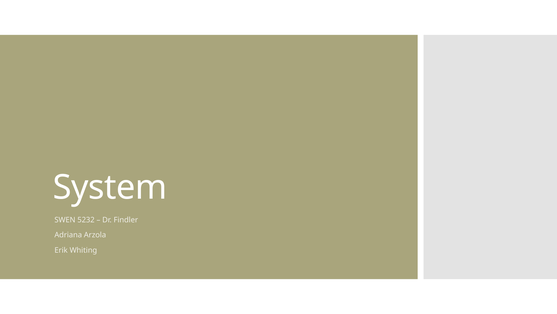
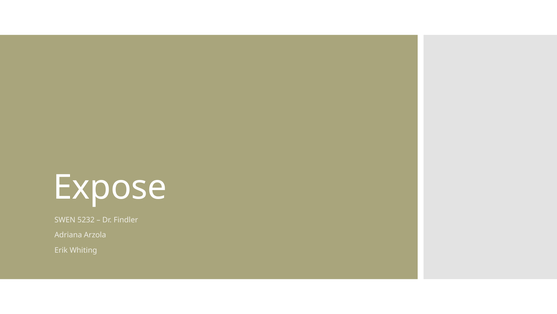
System: System -> Expose (110, 187)
